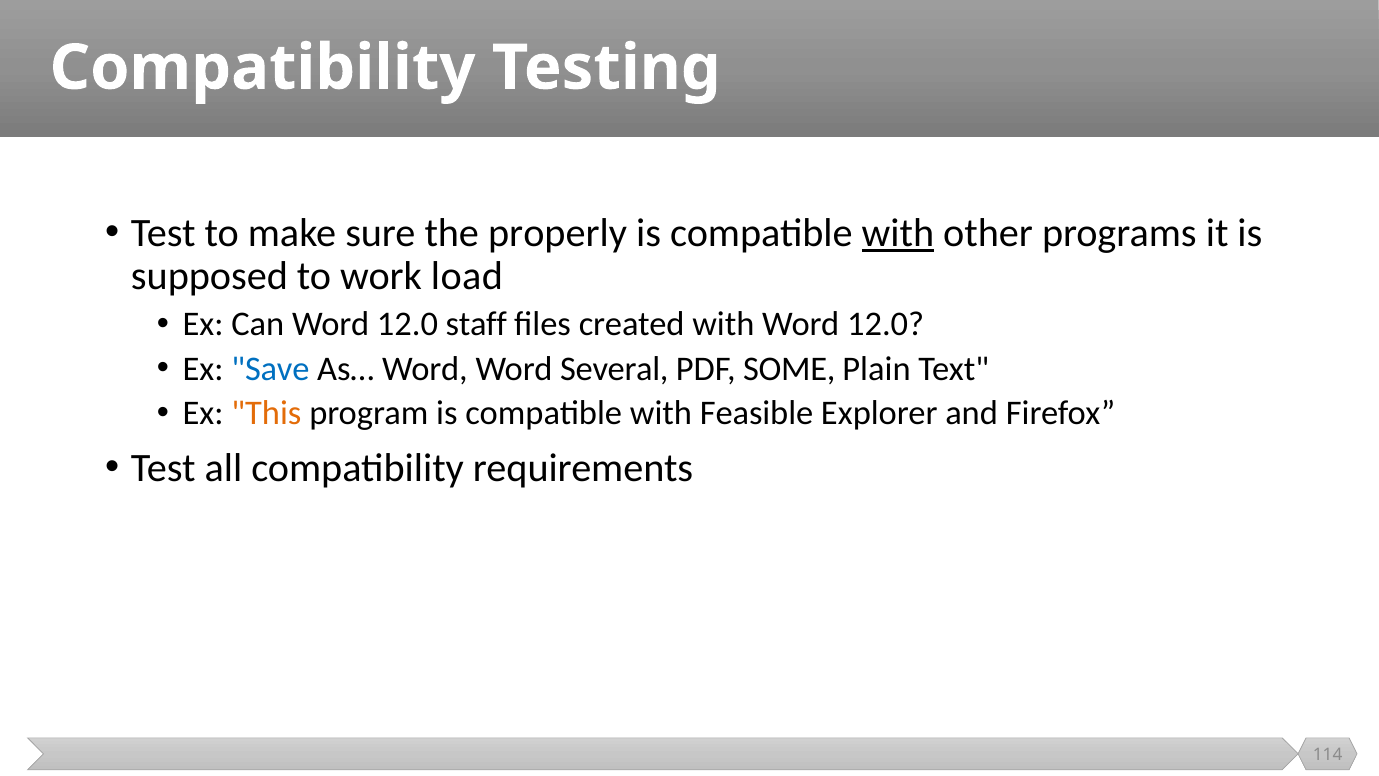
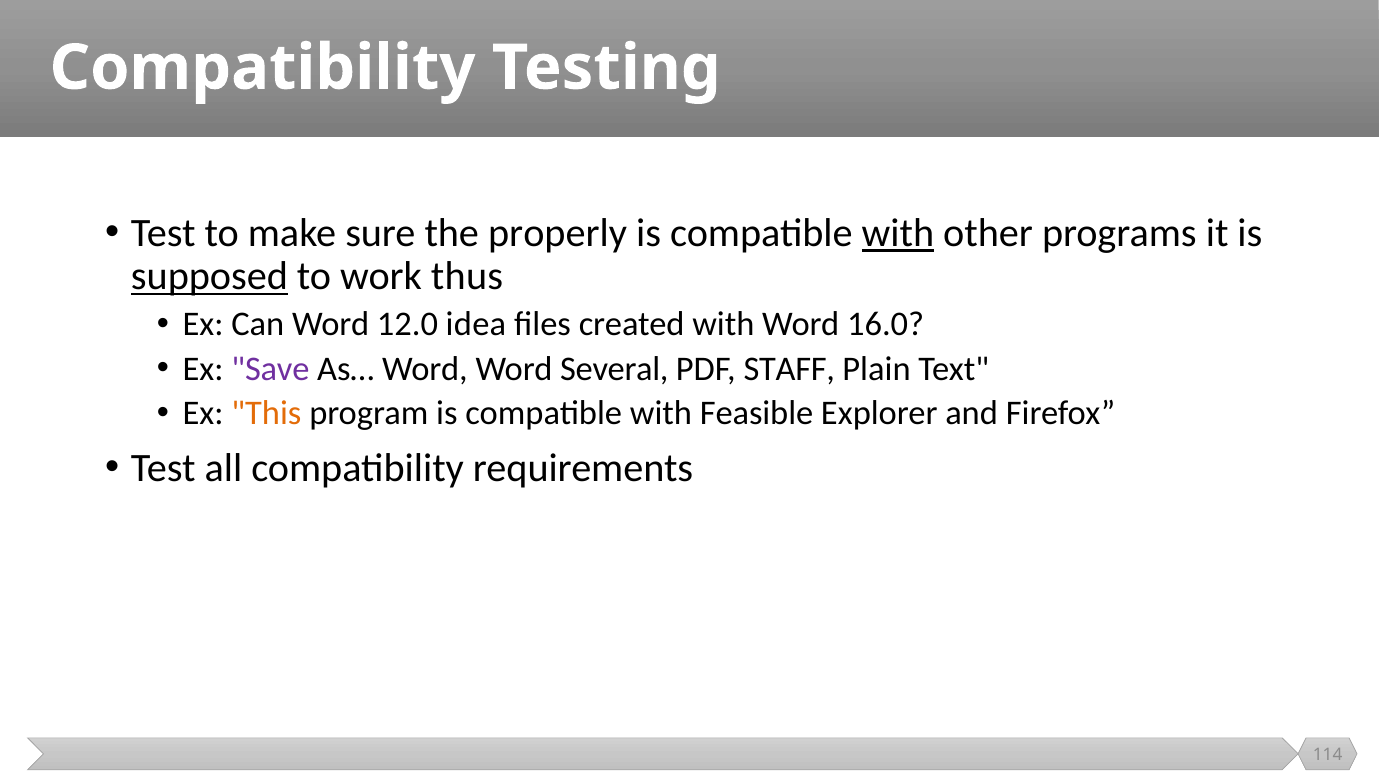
supposed underline: none -> present (209, 277)
load: load -> thus (467, 277)
staff: staff -> idea (476, 324)
with Word 12.0: 12.0 -> 16.0 (886, 324)
Save colour: blue -> purple (270, 369)
SOME: SOME -> STAFF (789, 369)
